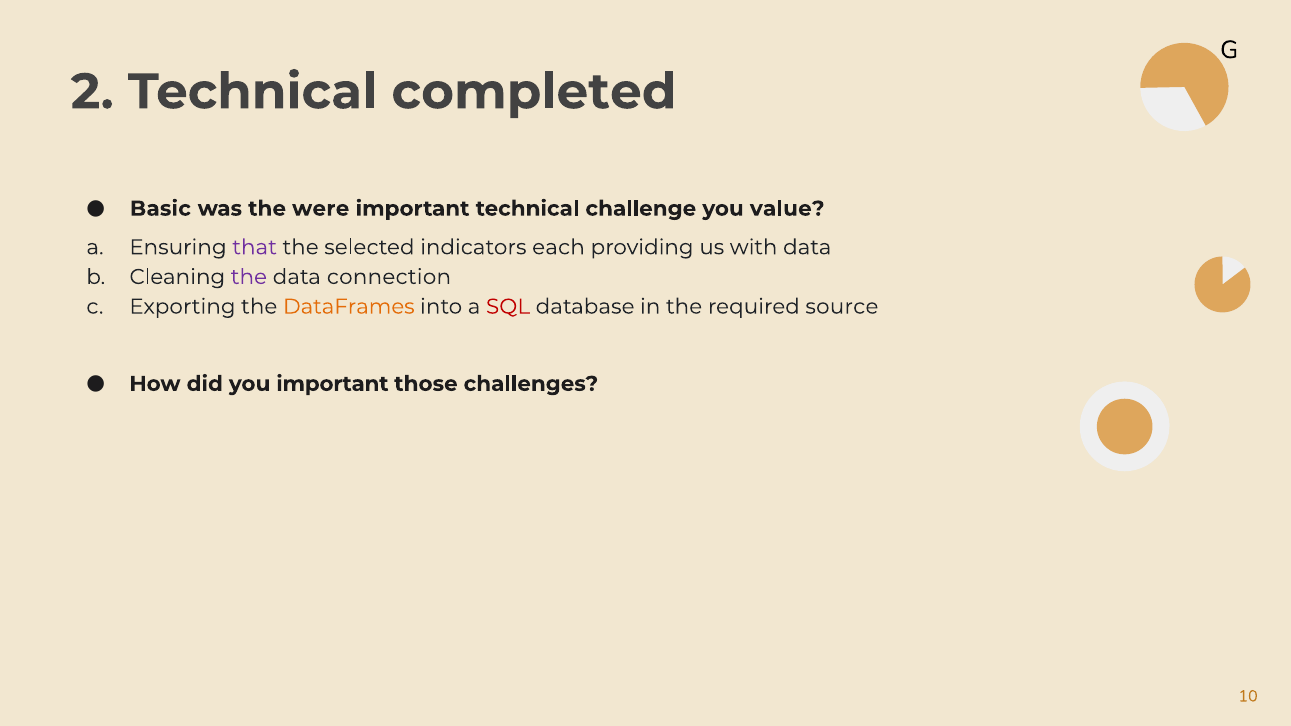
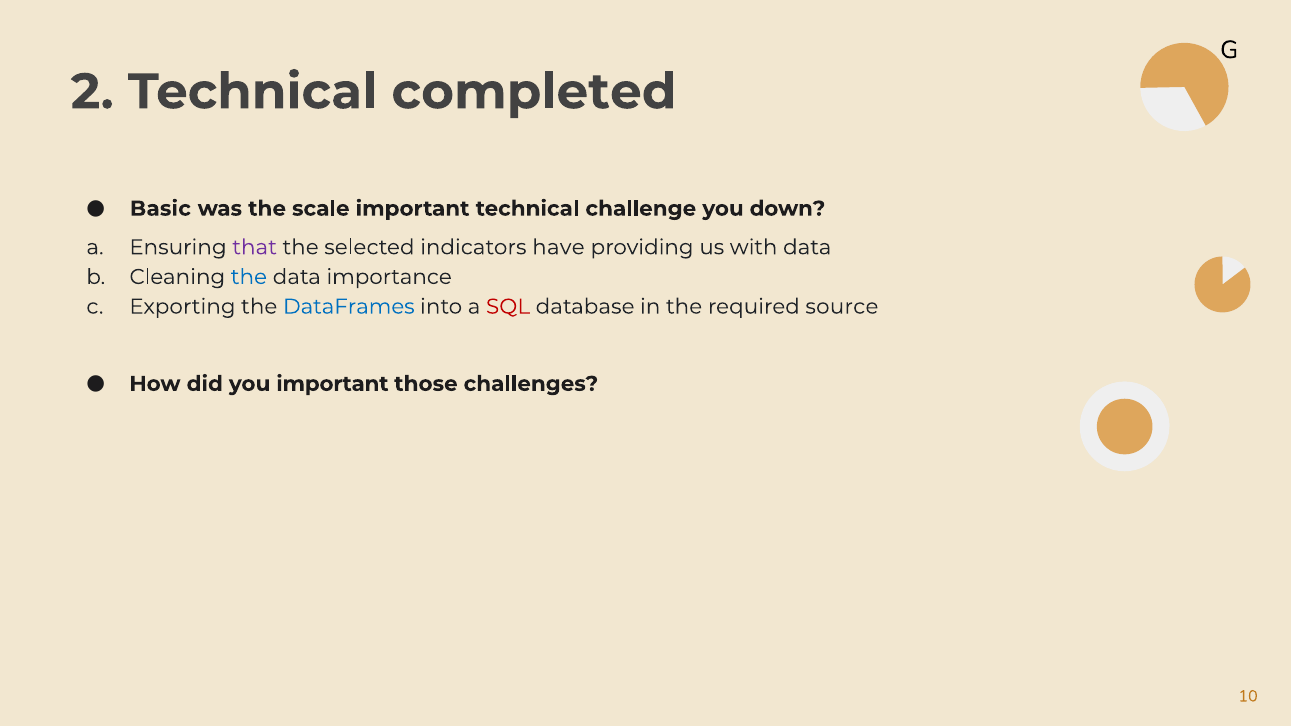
were: were -> scale (321, 209)
value: value -> down (787, 209)
each: each -> have (558, 247)
the colour: purple -> blue (249, 277)
connection: connection -> importance (389, 277)
DataFrames colour: orange -> blue (349, 307)
